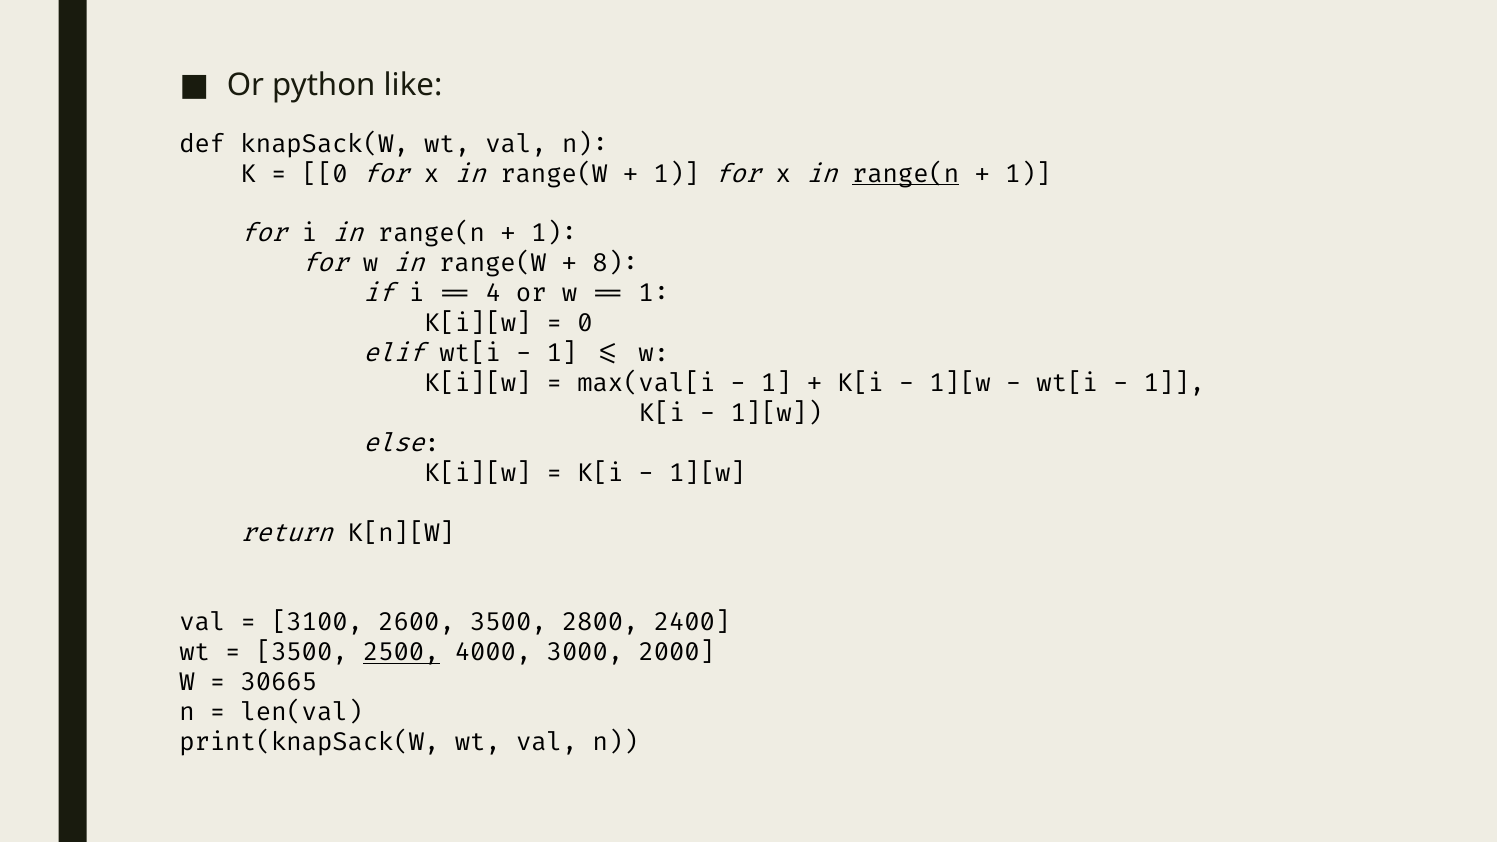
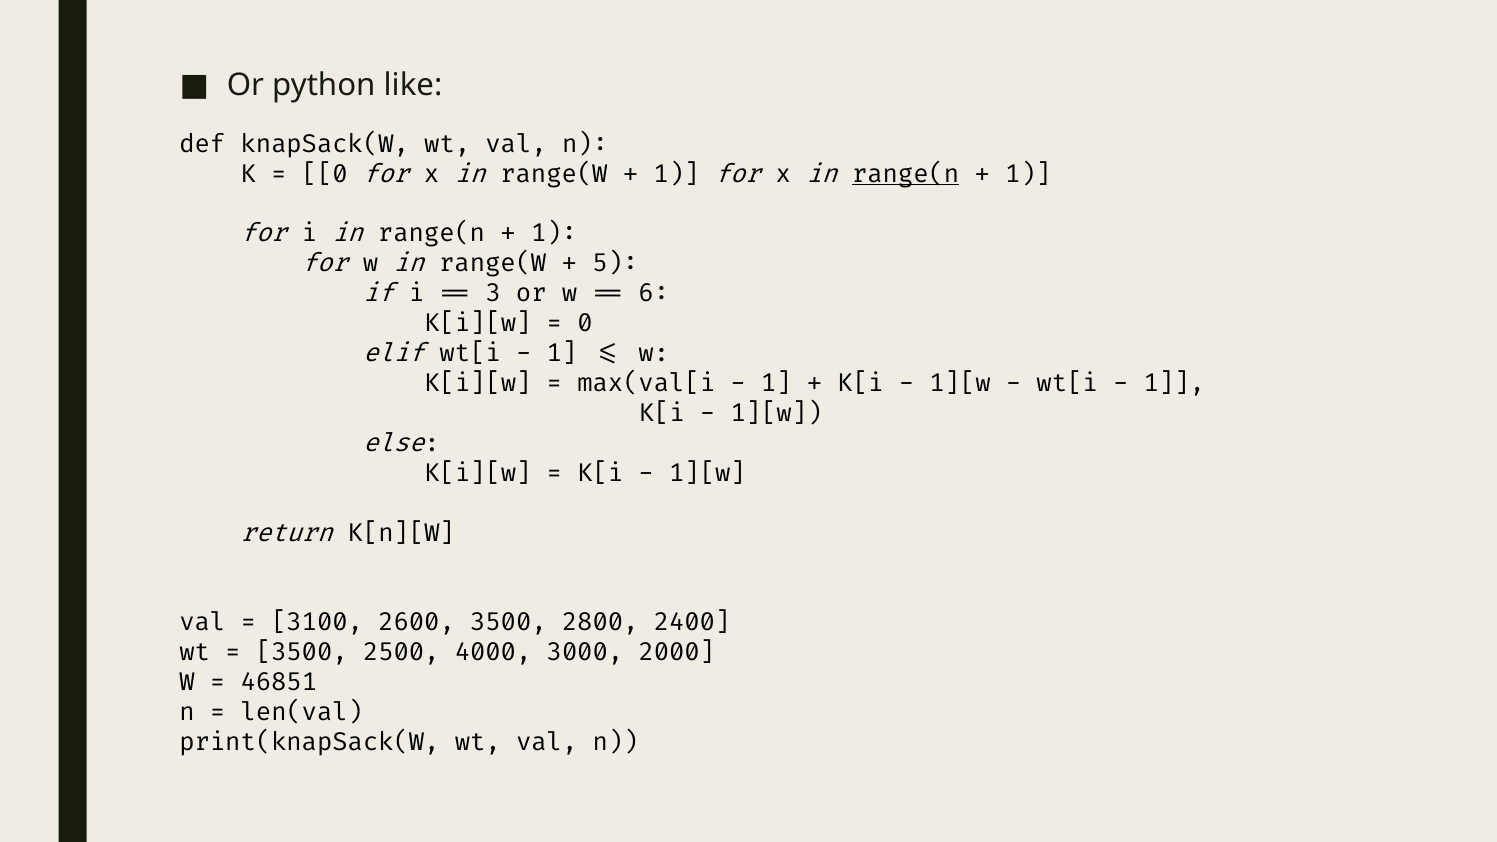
8: 8 -> 5 (615, 264)
4: 4 -> 3 (493, 293)
1: 1 -> 6 (654, 293)
2500 underline: present -> none (401, 653)
30665: 30665 -> 46851 (279, 683)
